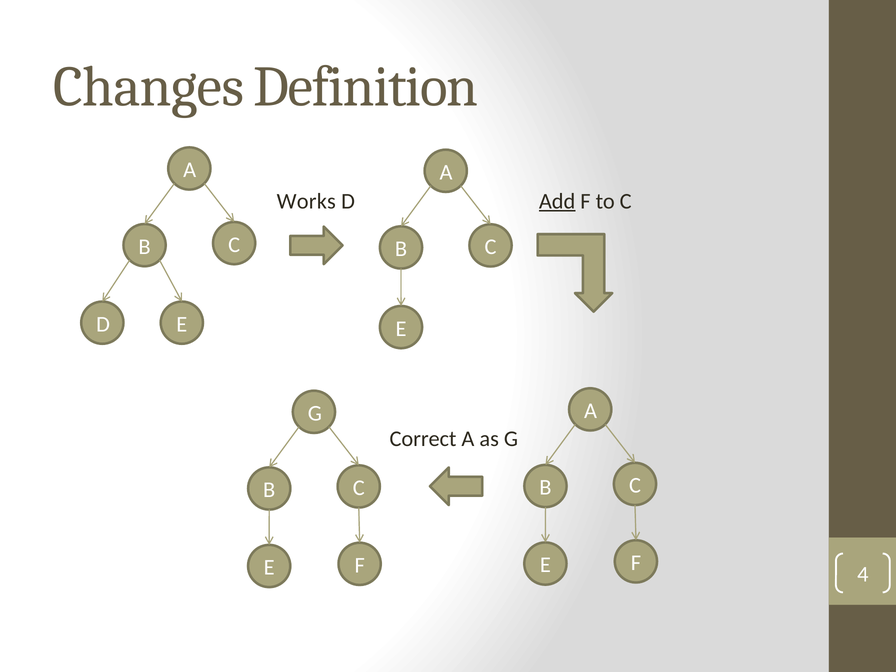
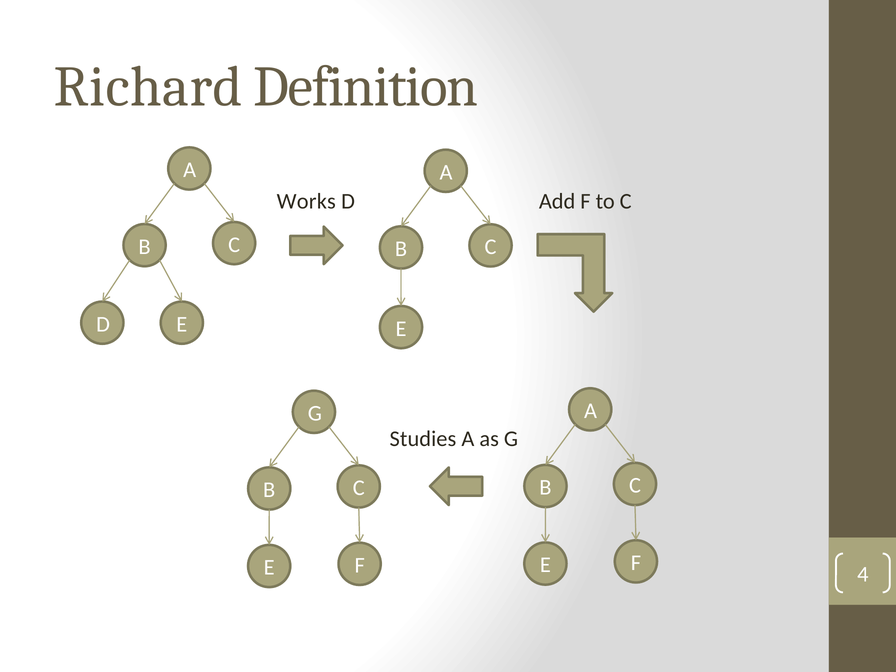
Changes: Changes -> Richard (148, 87)
Add underline: present -> none (557, 201)
Correct: Correct -> Studies (423, 439)
